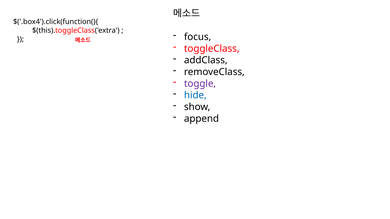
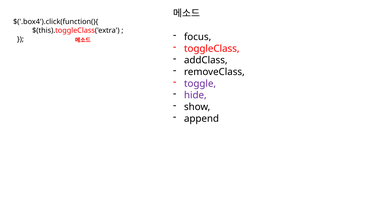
hide colour: blue -> purple (195, 95)
